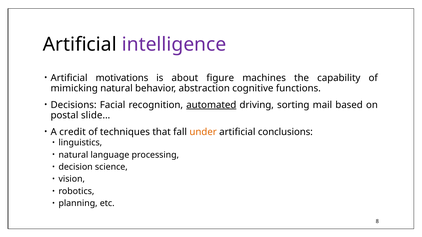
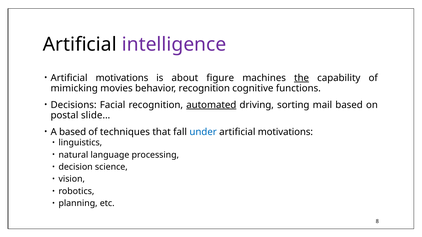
the underline: none -> present (302, 78)
mimicking natural: natural -> movies (116, 88)
behavior abstraction: abstraction -> recognition (204, 88)
A credit: credit -> based (73, 132)
under colour: orange -> blue (203, 132)
conclusions: conclusions -> motivations (285, 132)
